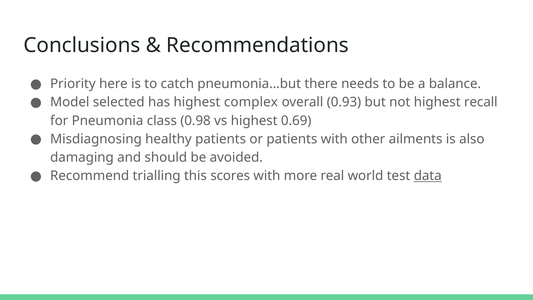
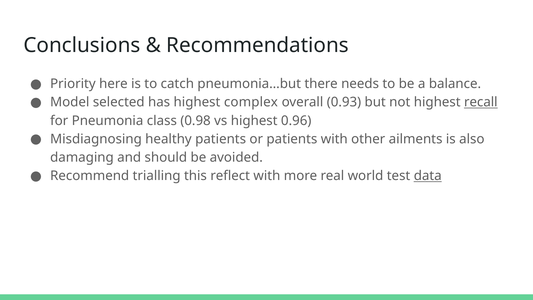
recall underline: none -> present (481, 102)
0.69: 0.69 -> 0.96 (296, 121)
scores: scores -> reflect (230, 176)
